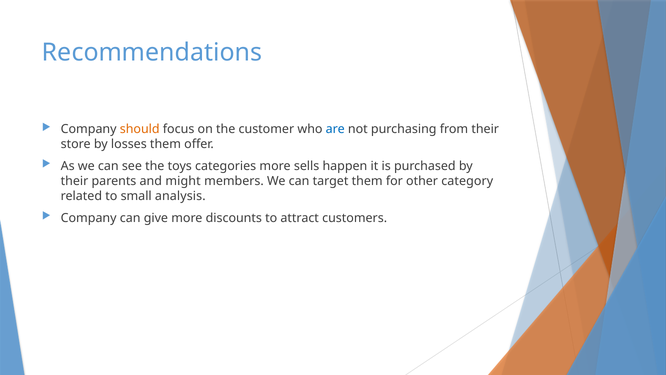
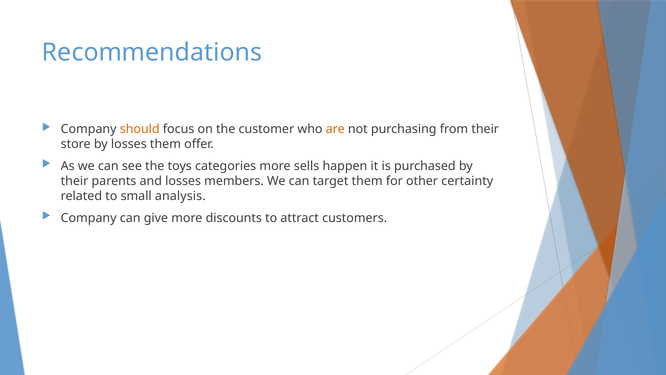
are colour: blue -> orange (335, 129)
and might: might -> losses (183, 181)
category: category -> certainty (467, 181)
